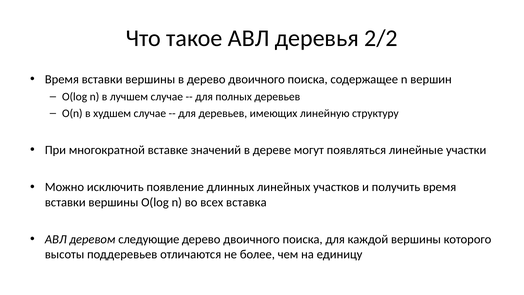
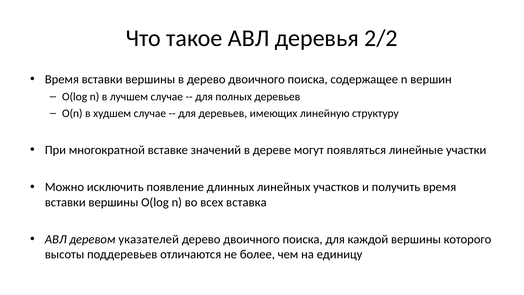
следующие: следующие -> указателей (149, 239)
